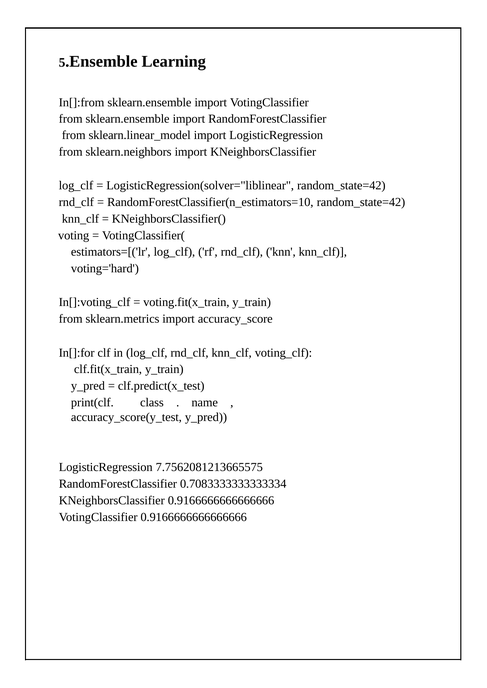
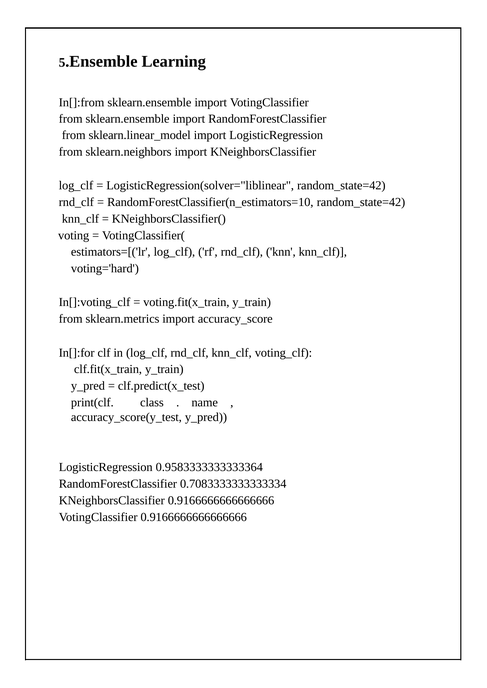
7.7562081213665575: 7.7562081213665575 -> 0.9583333333333364 (209, 467)
